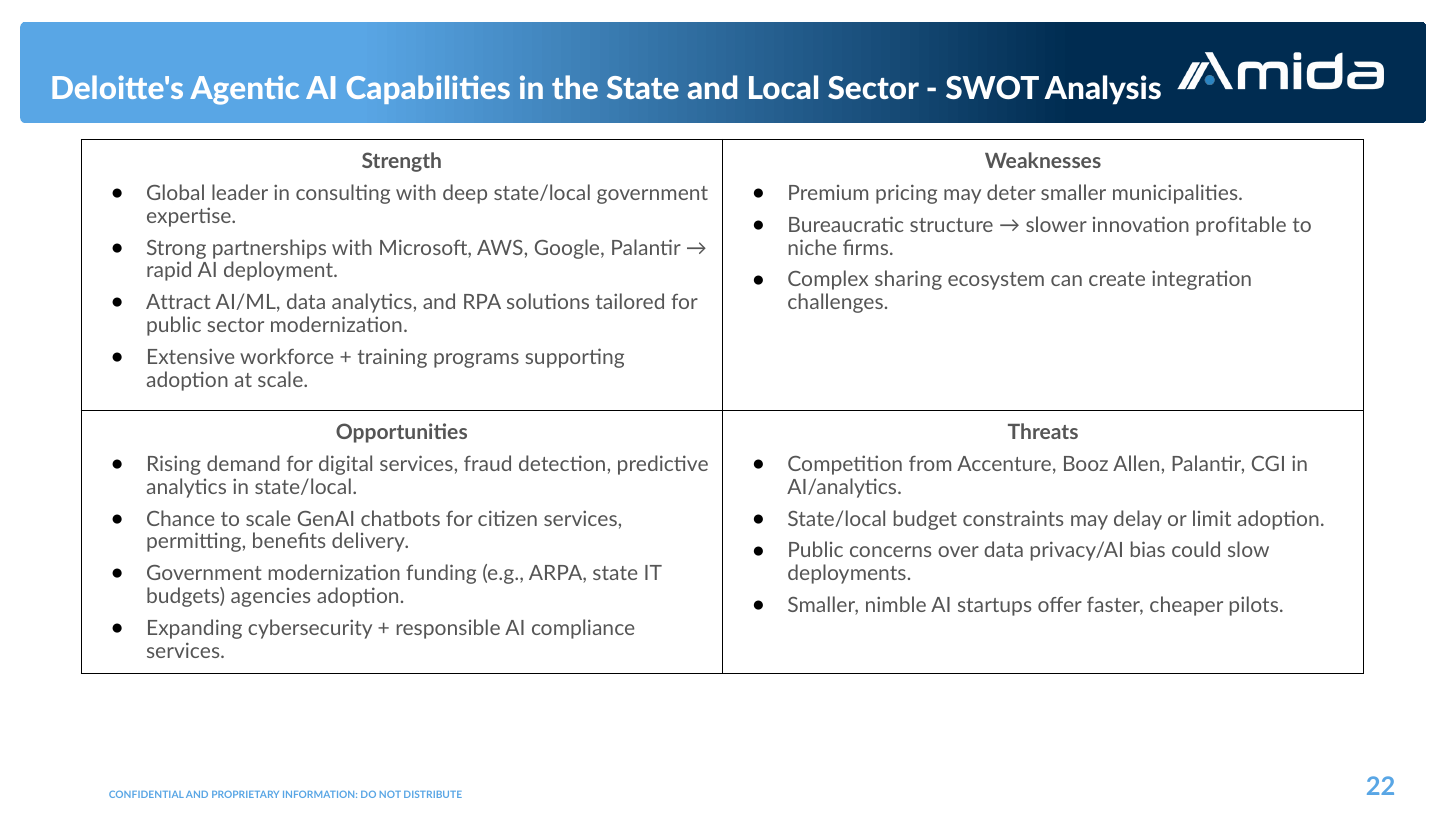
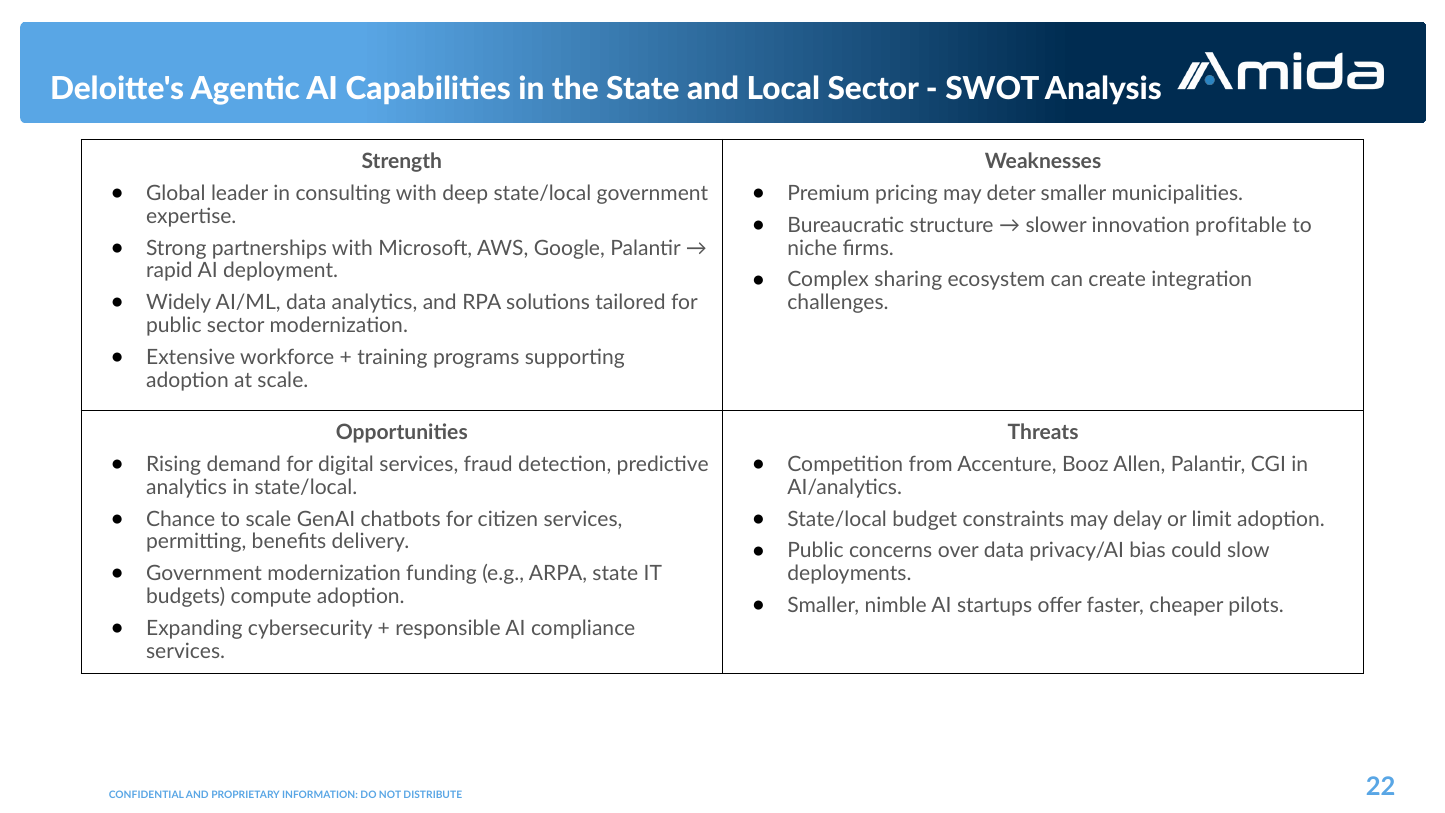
Attract: Attract -> Widely (179, 303)
agencies: agencies -> compute (271, 596)
